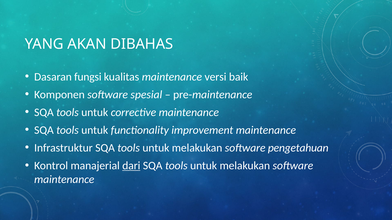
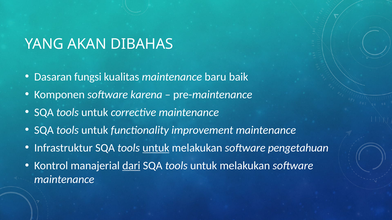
versi: versi -> baru (215, 77)
spesial: spesial -> karena (146, 95)
untuk underline: none -> present (156, 148)
